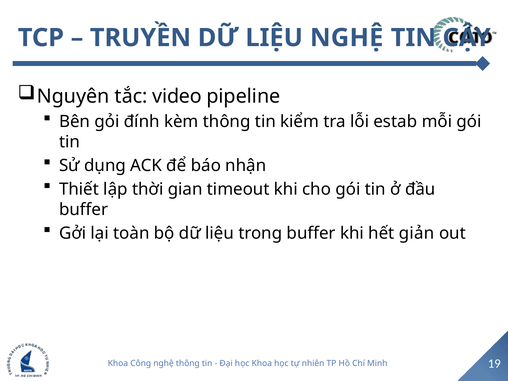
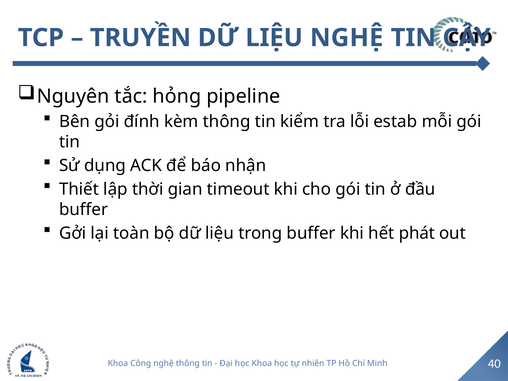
video: video -> hỏng (177, 96)
giản: giản -> phát (417, 233)
19: 19 -> 40 (494, 364)
